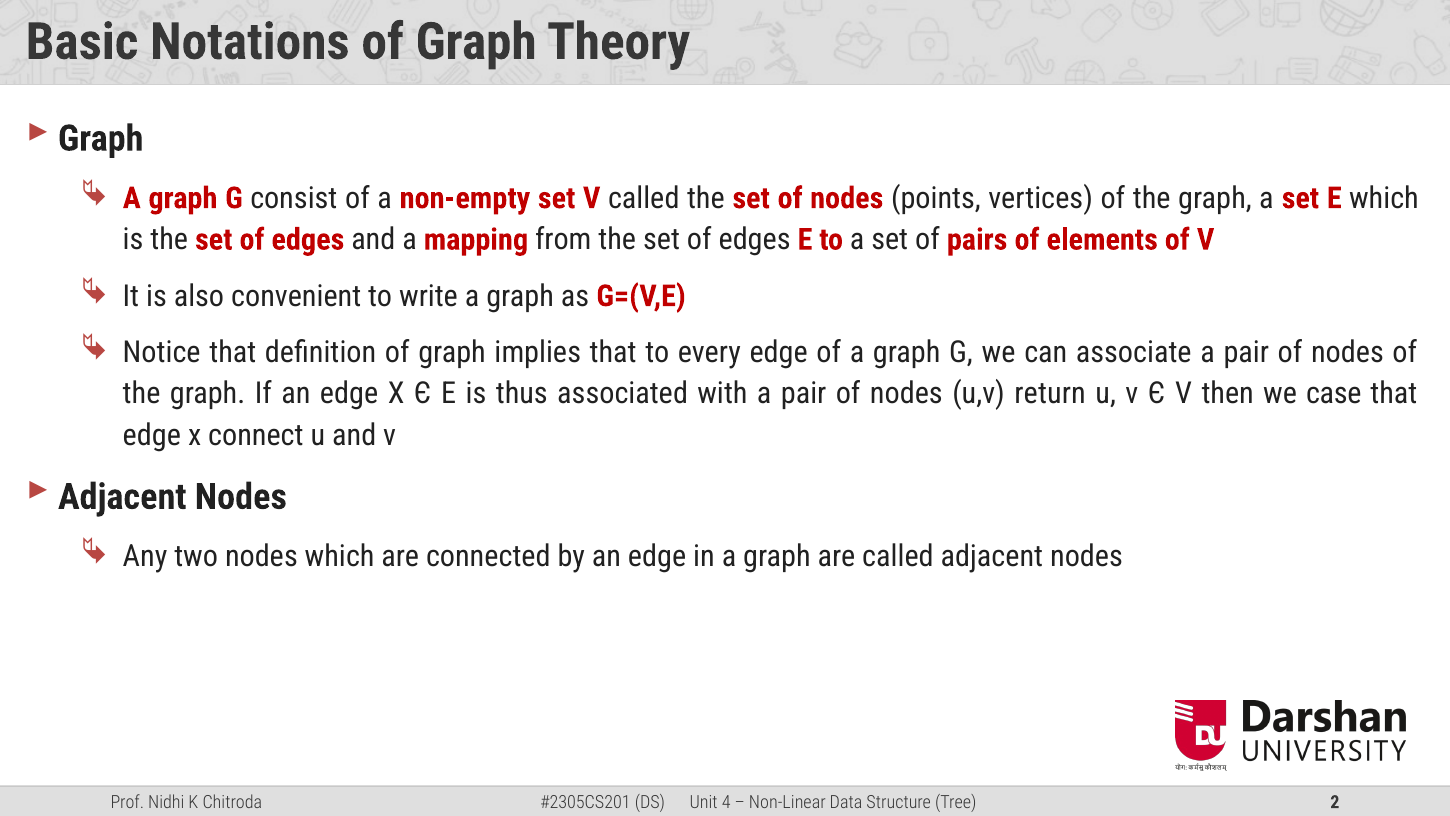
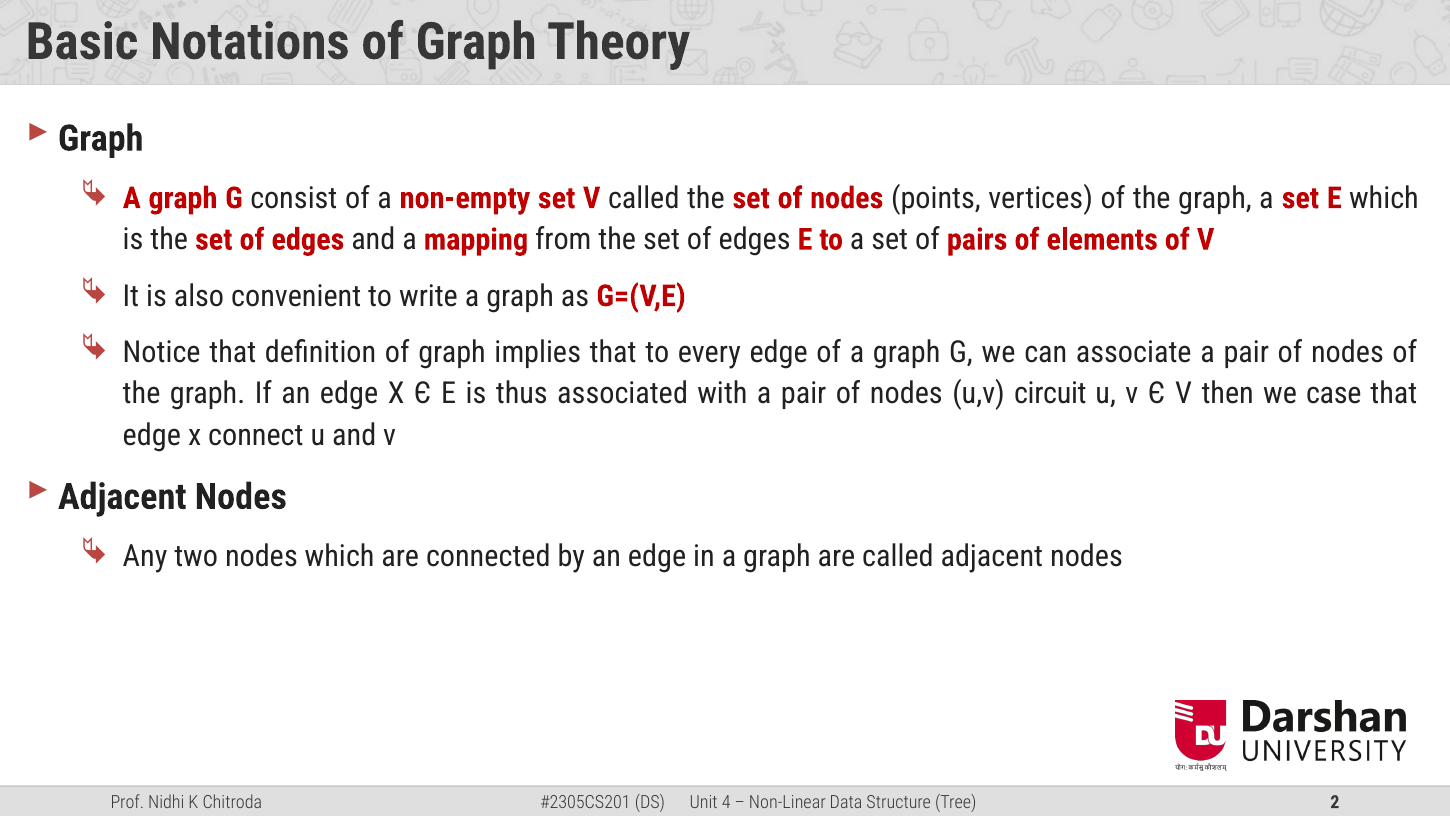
return: return -> circuit (1050, 394)
